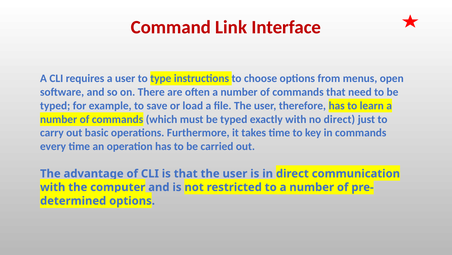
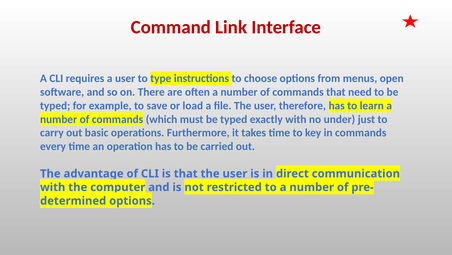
no direct: direct -> under (339, 119)
